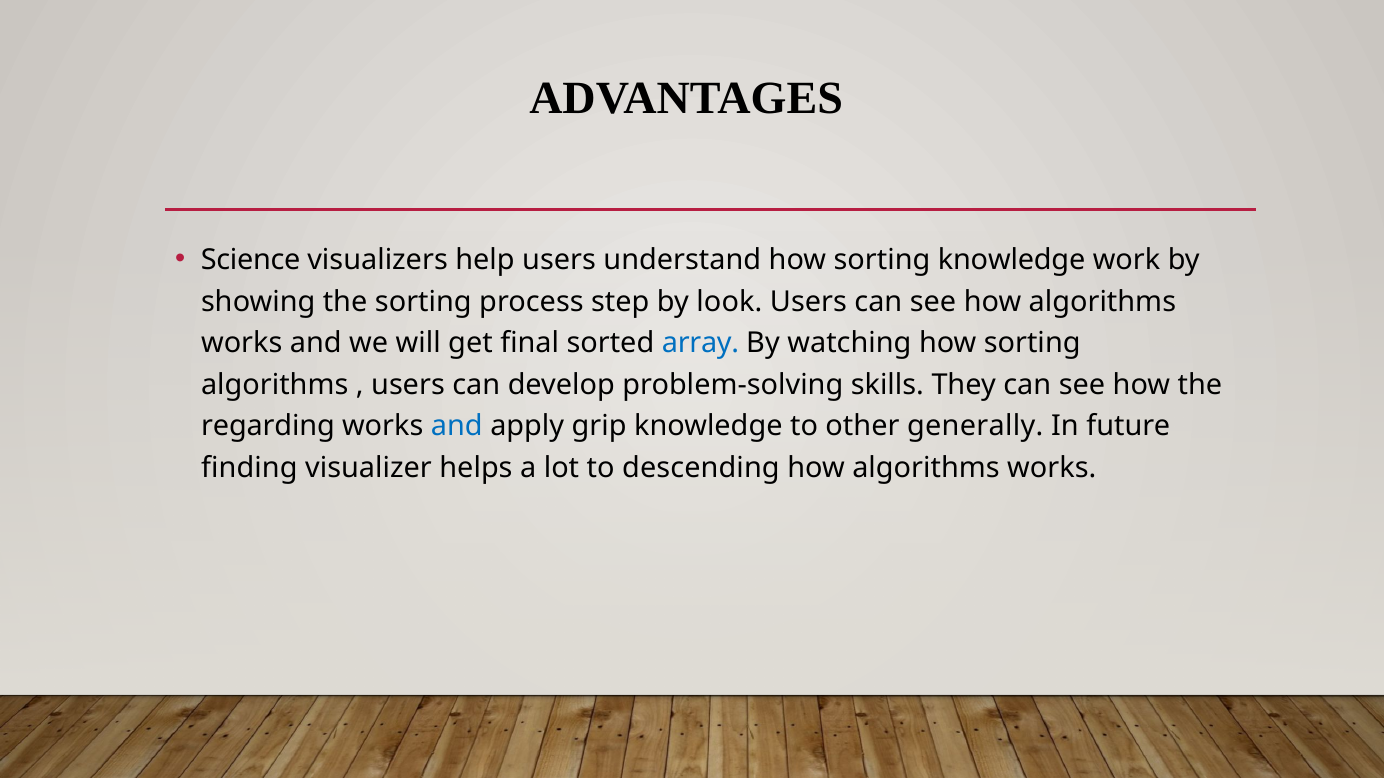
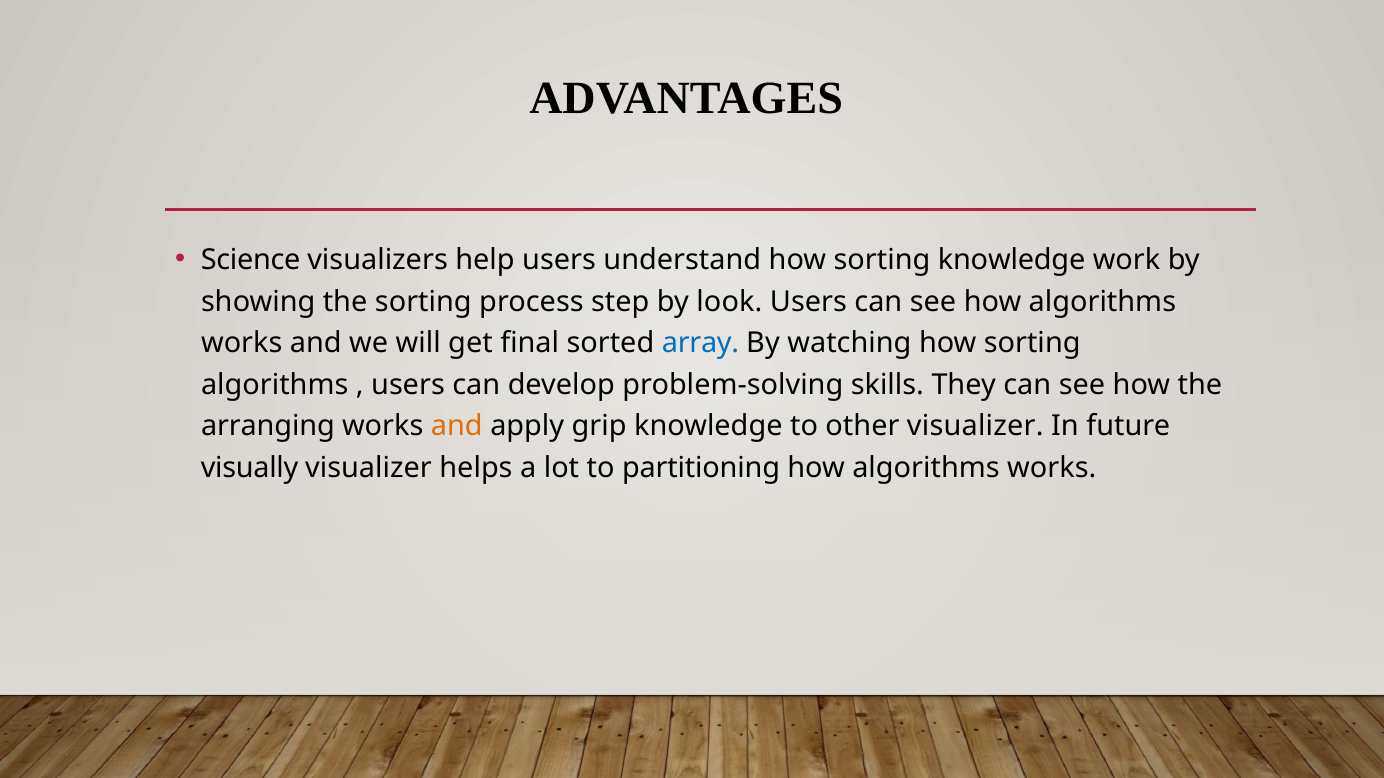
regarding: regarding -> arranging (268, 426)
and colour: blue -> orange (457, 426)
other generally: generally -> visualizer (975, 426)
finding: finding -> visually (250, 468)
descending: descending -> partitioning (701, 468)
